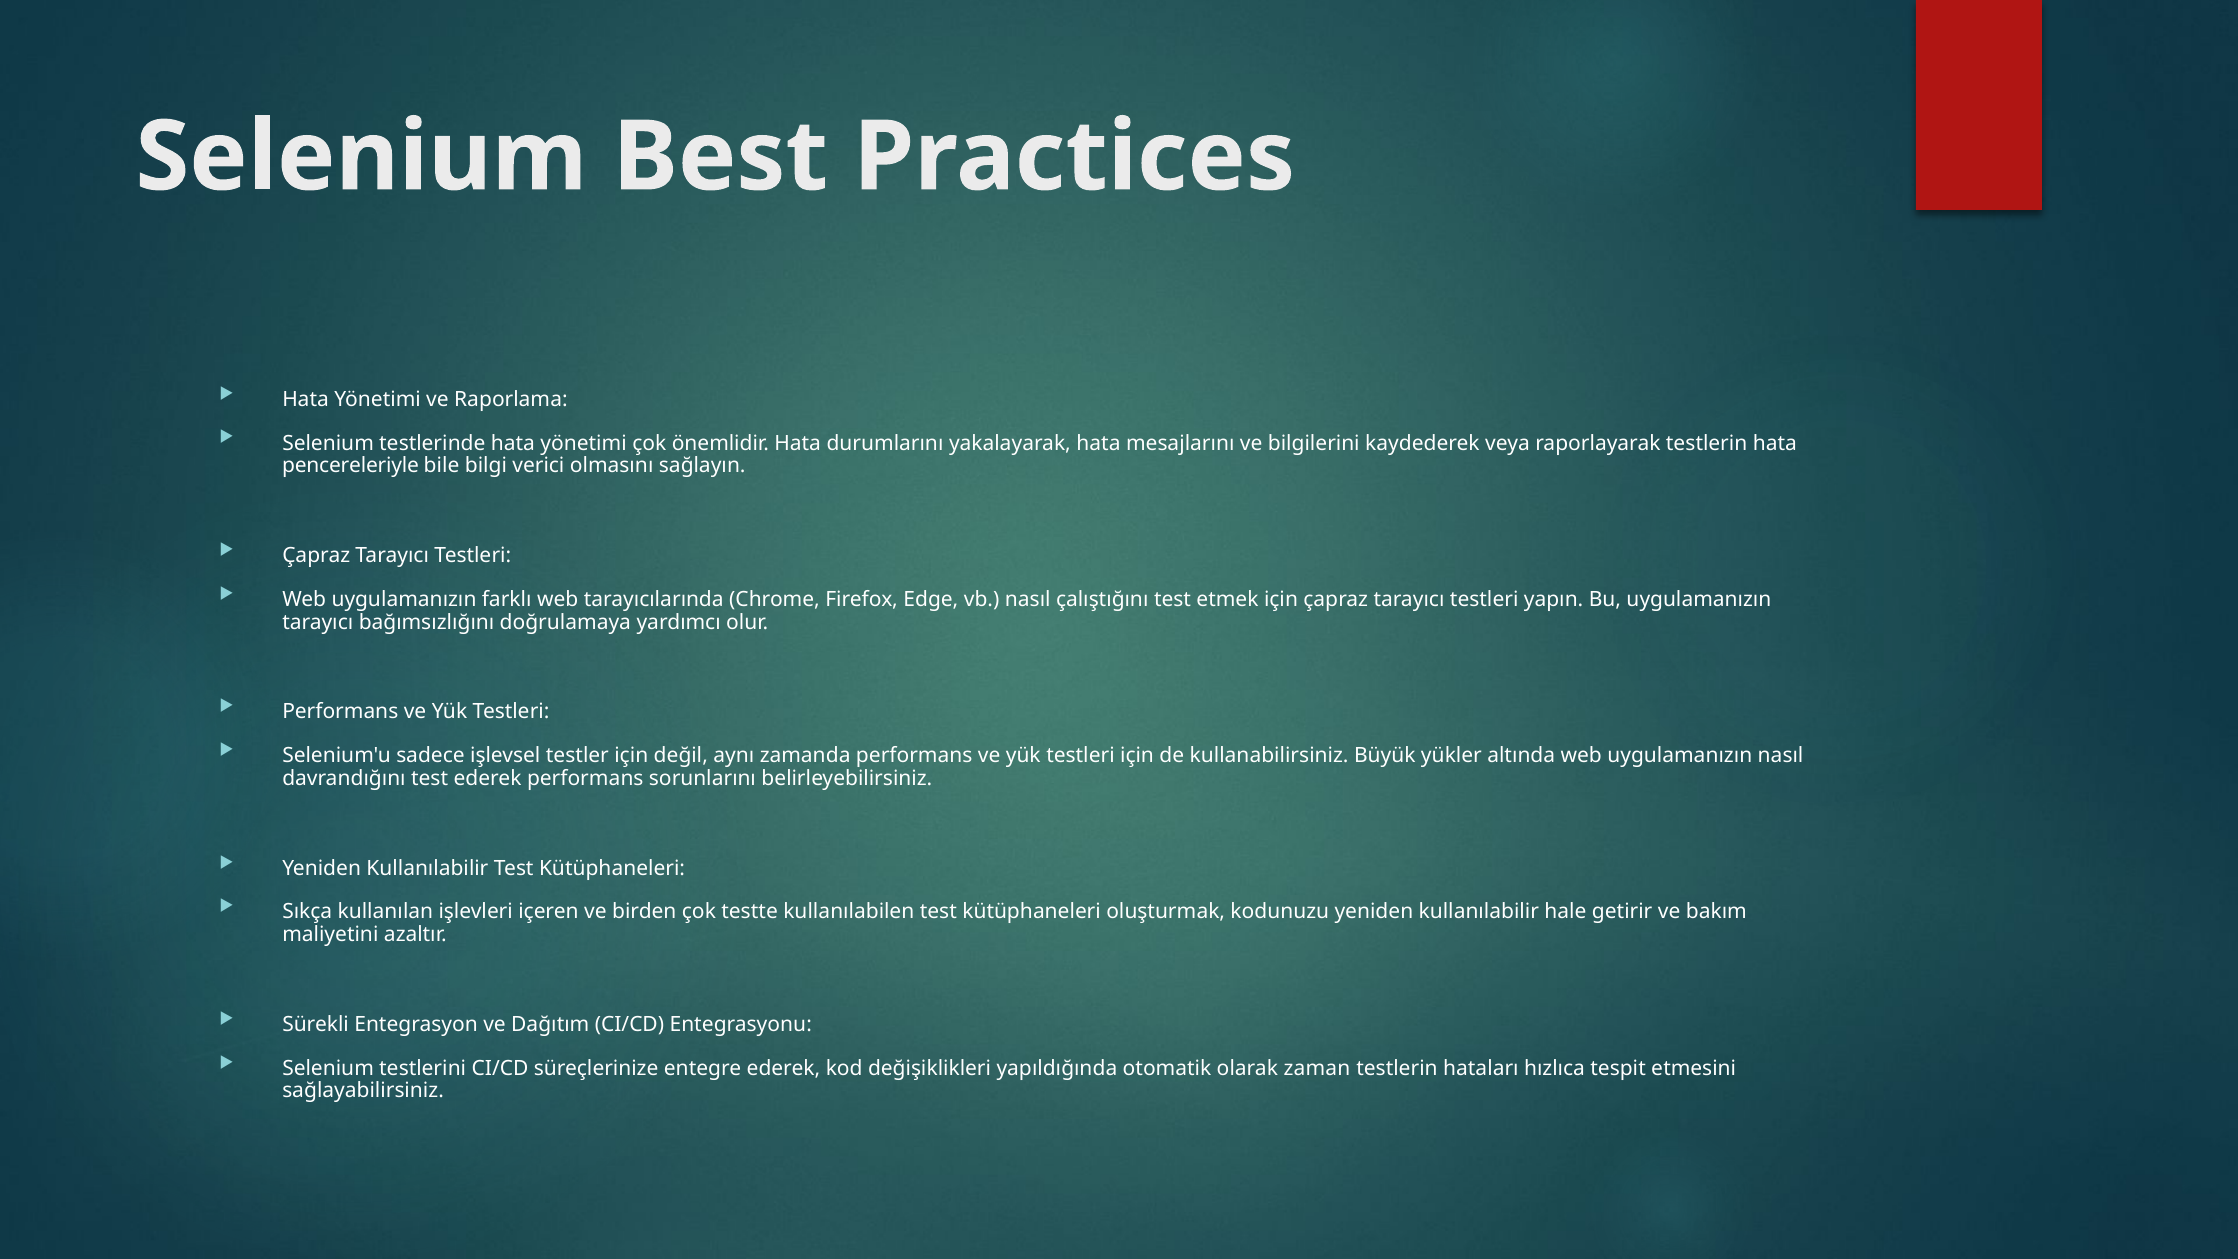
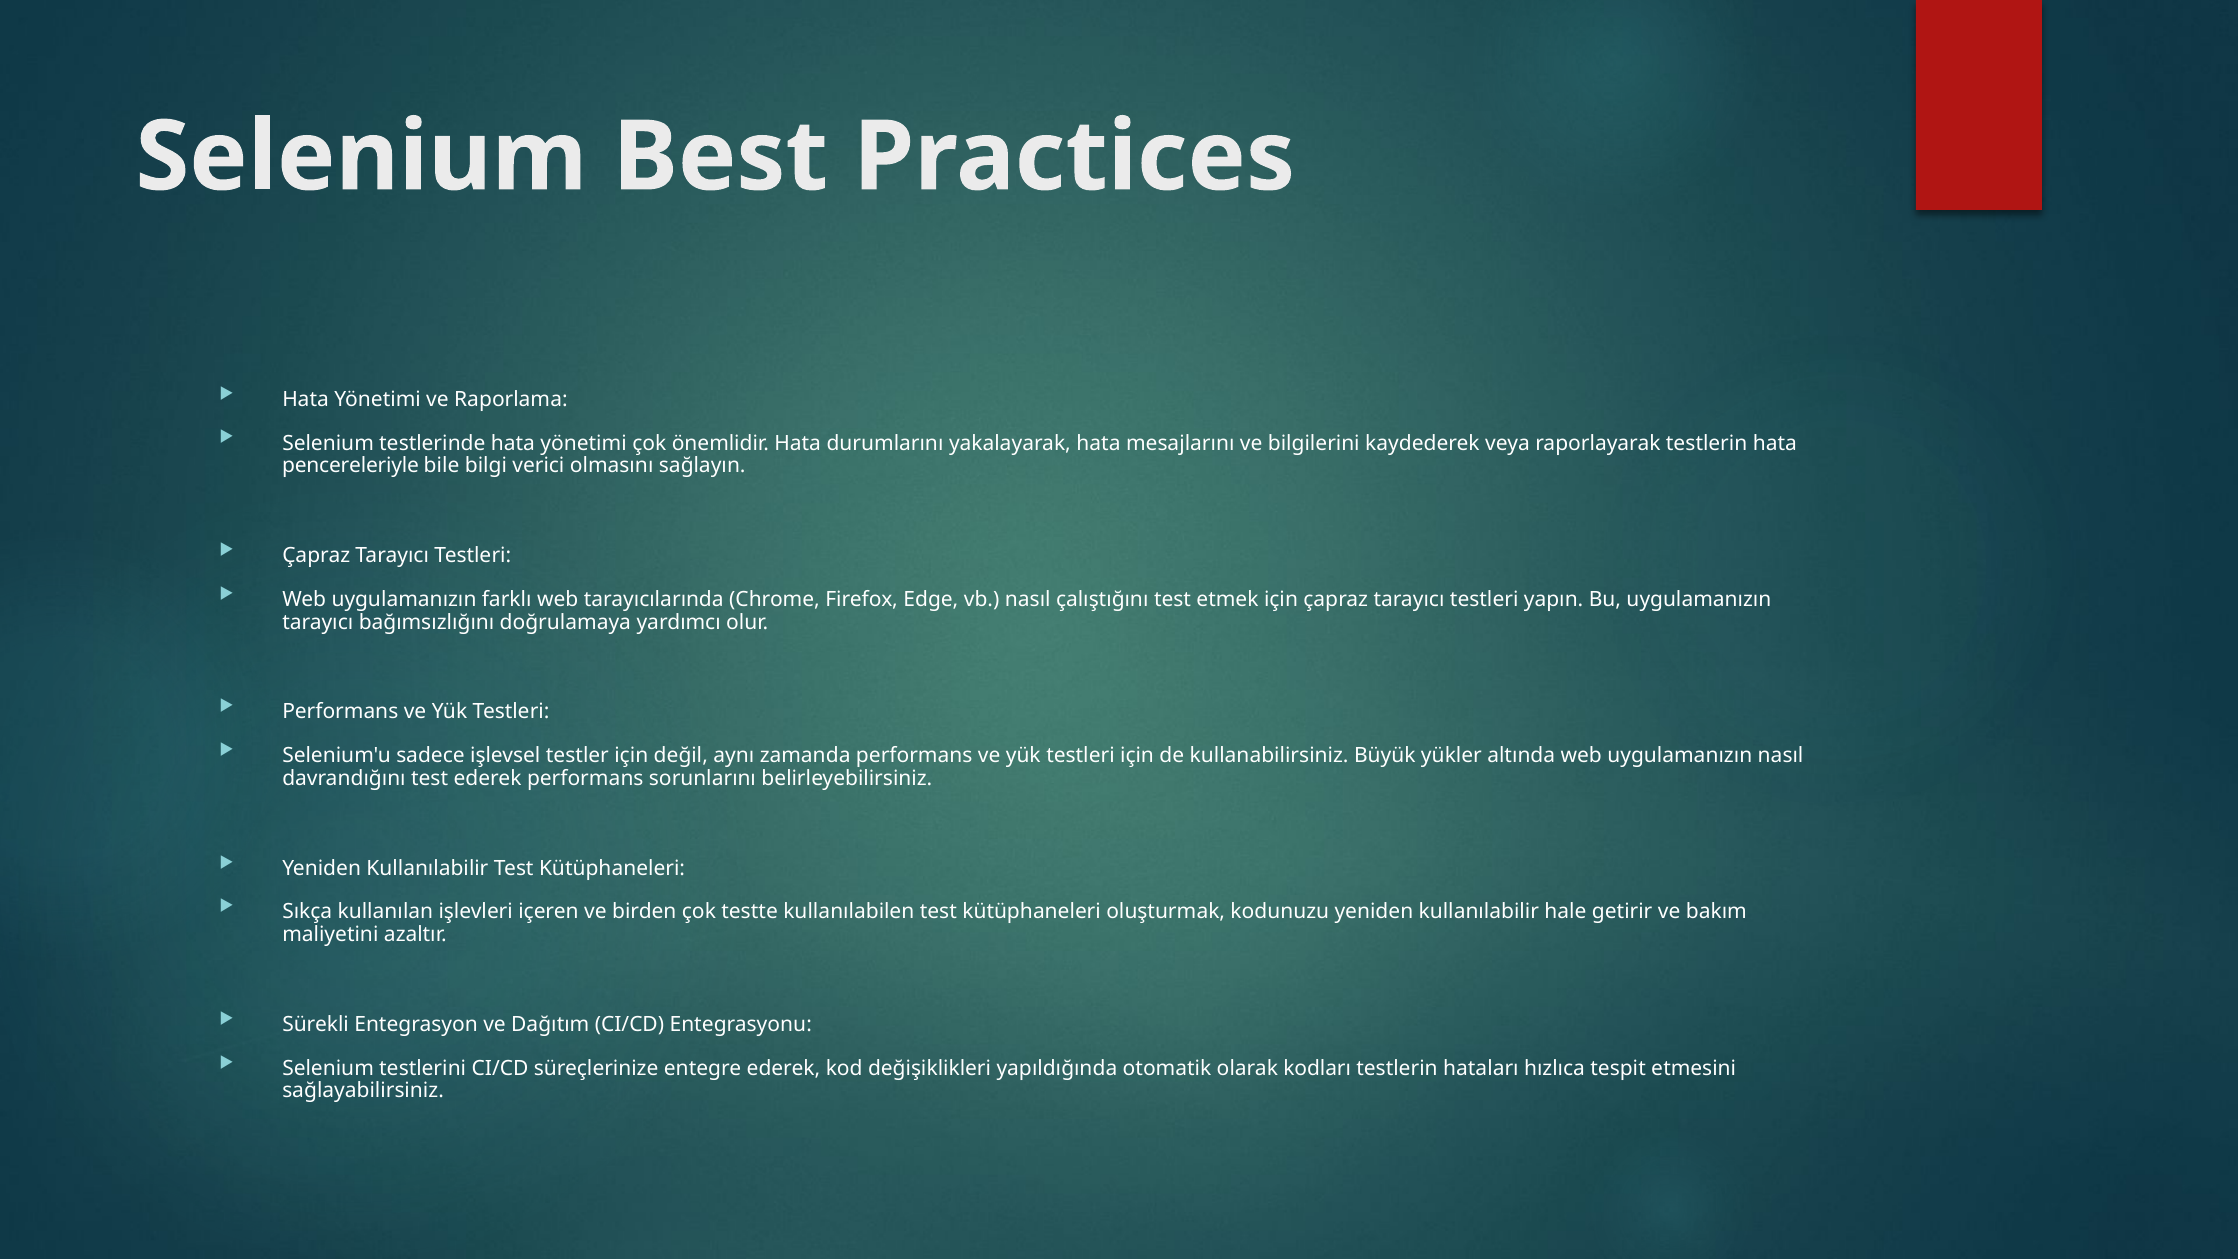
zaman: zaman -> kodları (1317, 1068)
